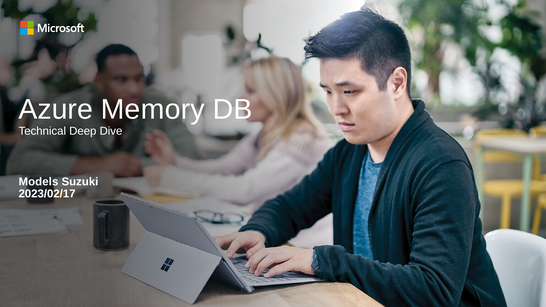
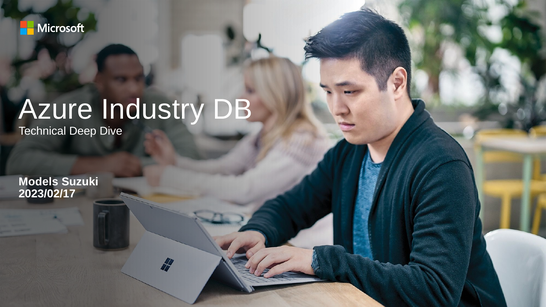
Memory: Memory -> Industry (153, 110)
